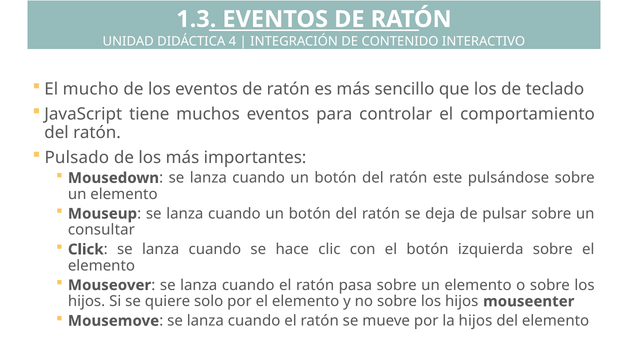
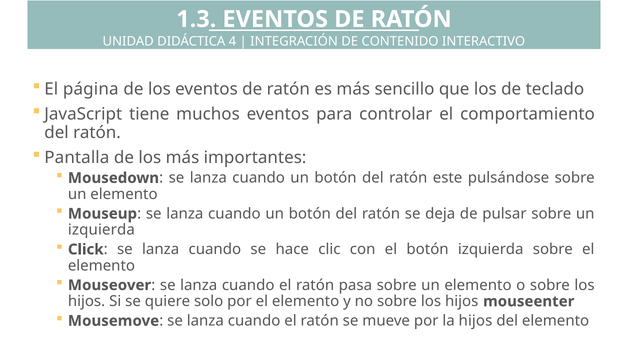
mucho: mucho -> página (91, 89)
Pulsado: Pulsado -> Pantalla (77, 158)
consultar: consultar -> izquierda (101, 230)
